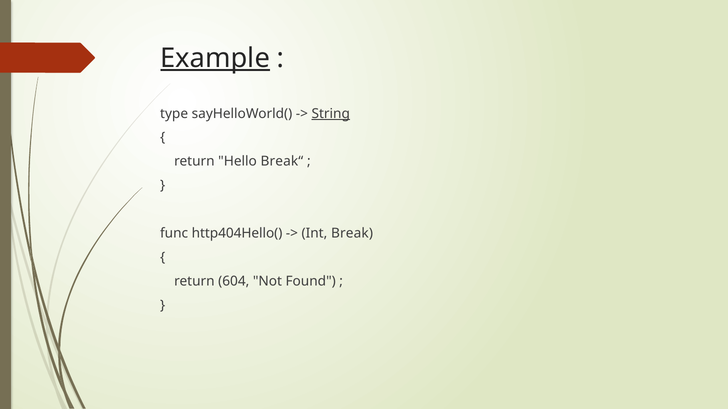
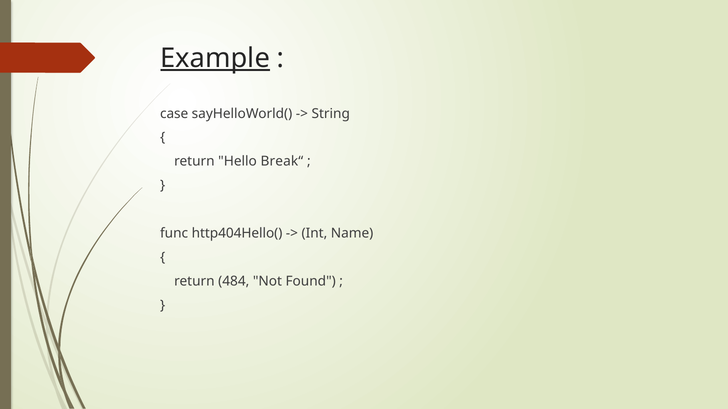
type: type -> case (174, 114)
String underline: present -> none (331, 114)
Break: Break -> Name (352, 233)
604: 604 -> 484 (234, 281)
